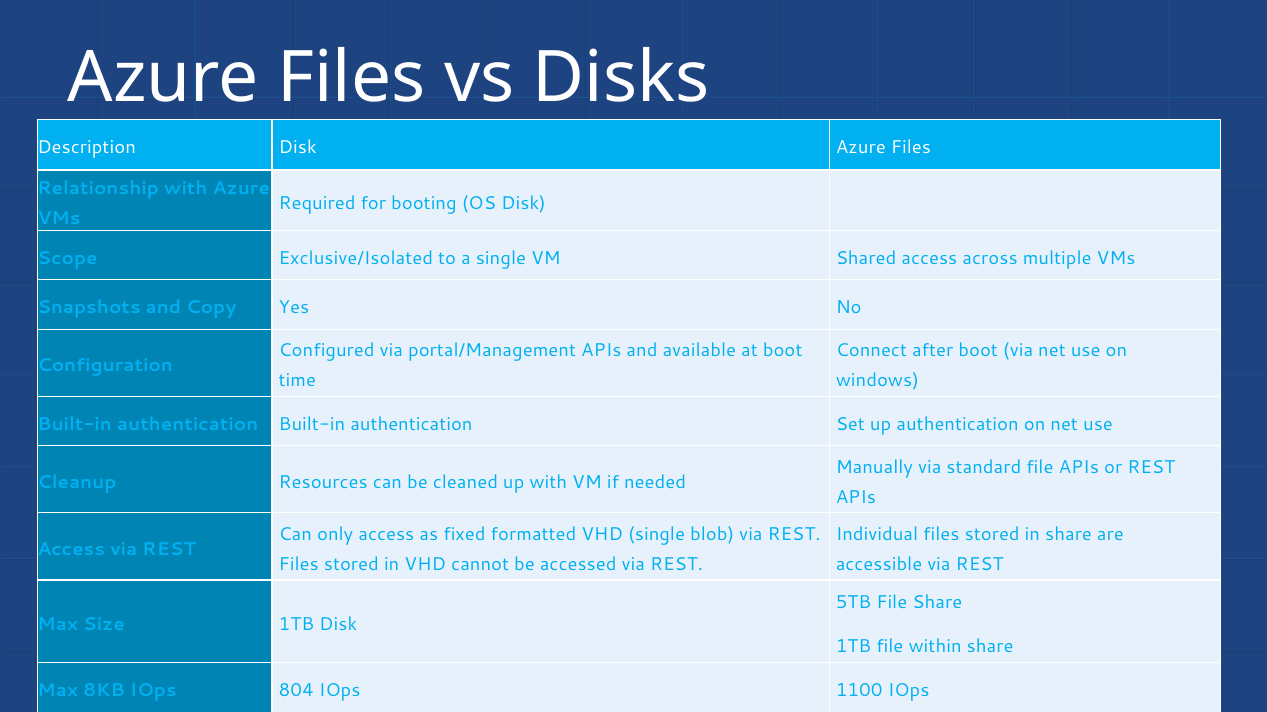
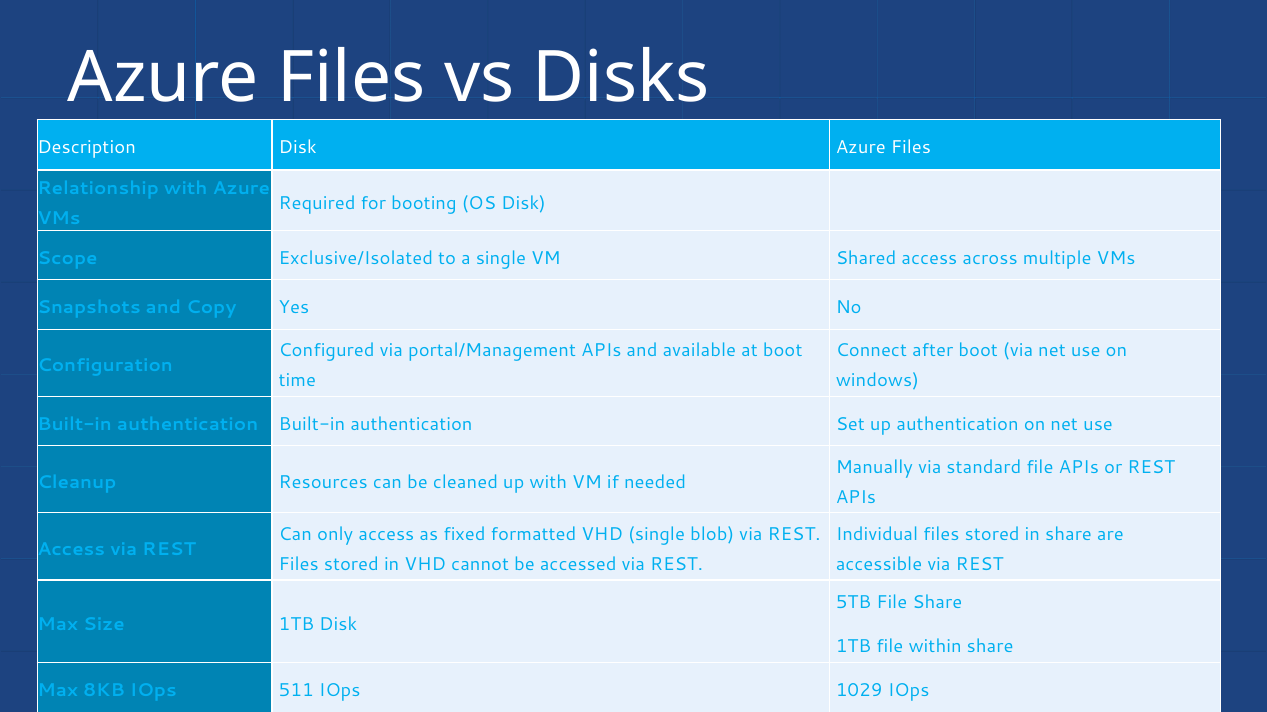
804: 804 -> 511 (296, 691)
1100: 1100 -> 1029 (859, 691)
